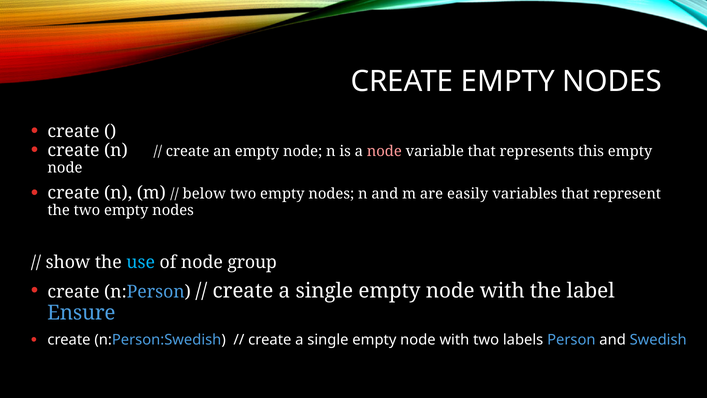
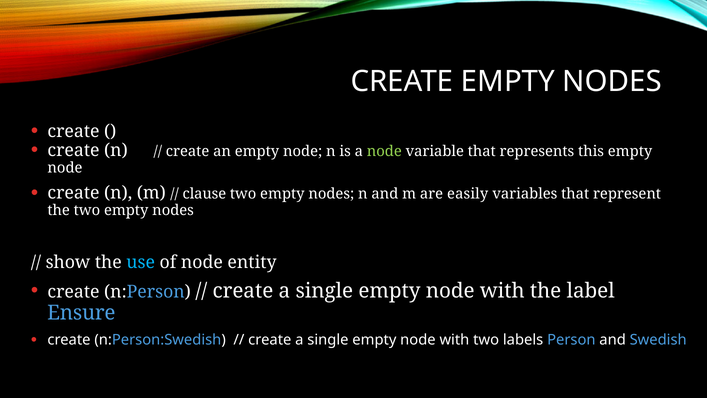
node colour: pink -> light green (384, 151)
below: below -> clause (204, 194)
group: group -> entity (252, 262)
